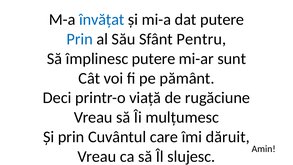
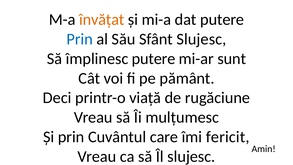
învățat colour: blue -> orange (102, 20)
Sfânt Pentru: Pentru -> Slujesc (201, 39)
dăruit: dăruit -> fericit (228, 137)
